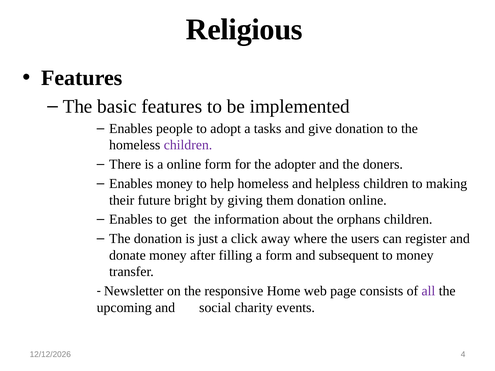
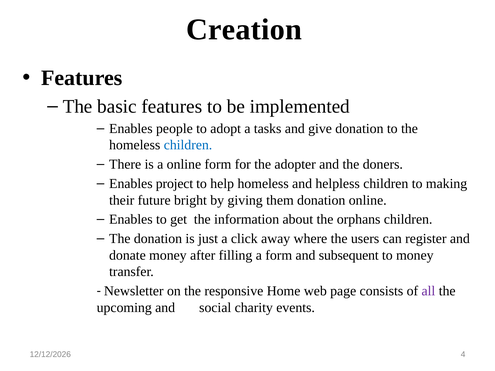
Religious: Religious -> Creation (244, 30)
children colour: purple -> blue (188, 145)
Enables money: money -> project (174, 184)
